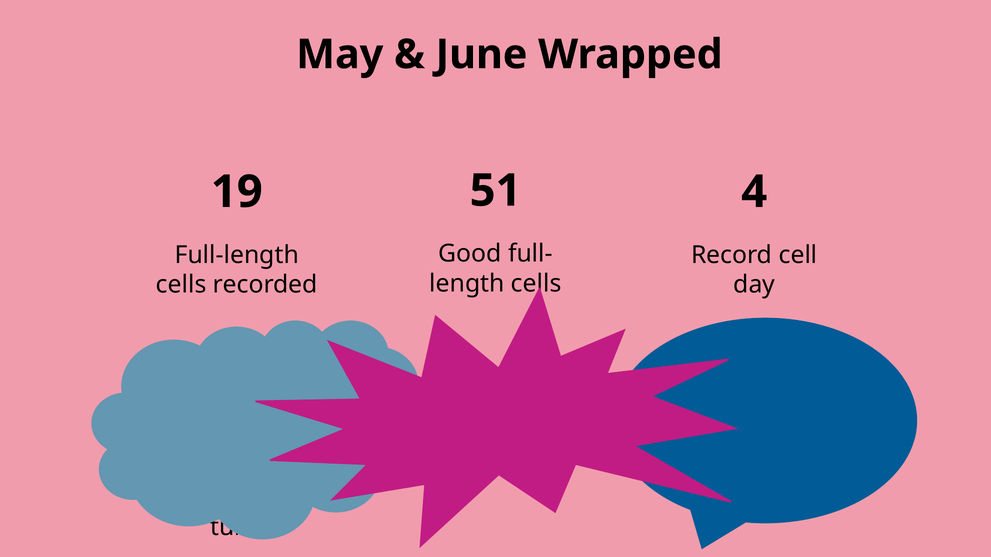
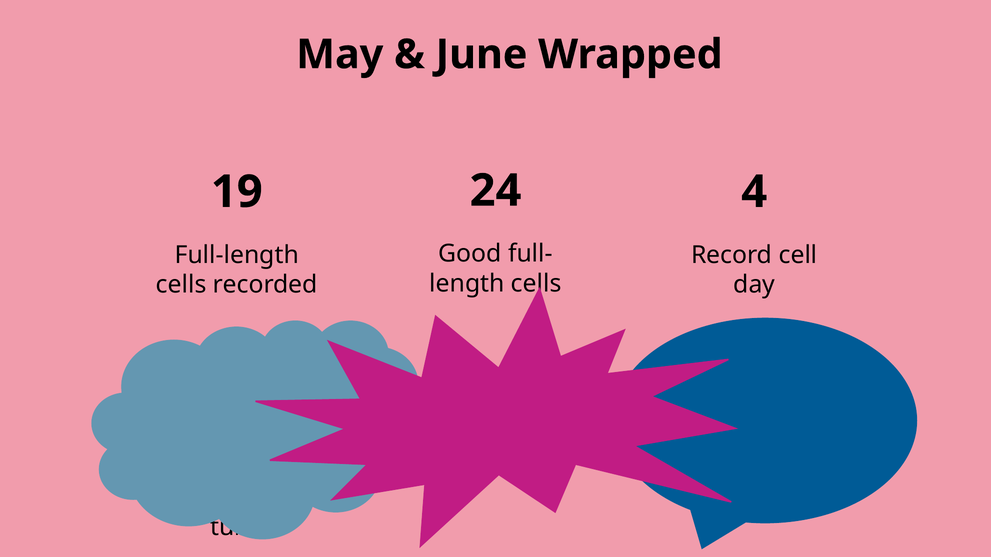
51: 51 -> 24 (496, 191)
